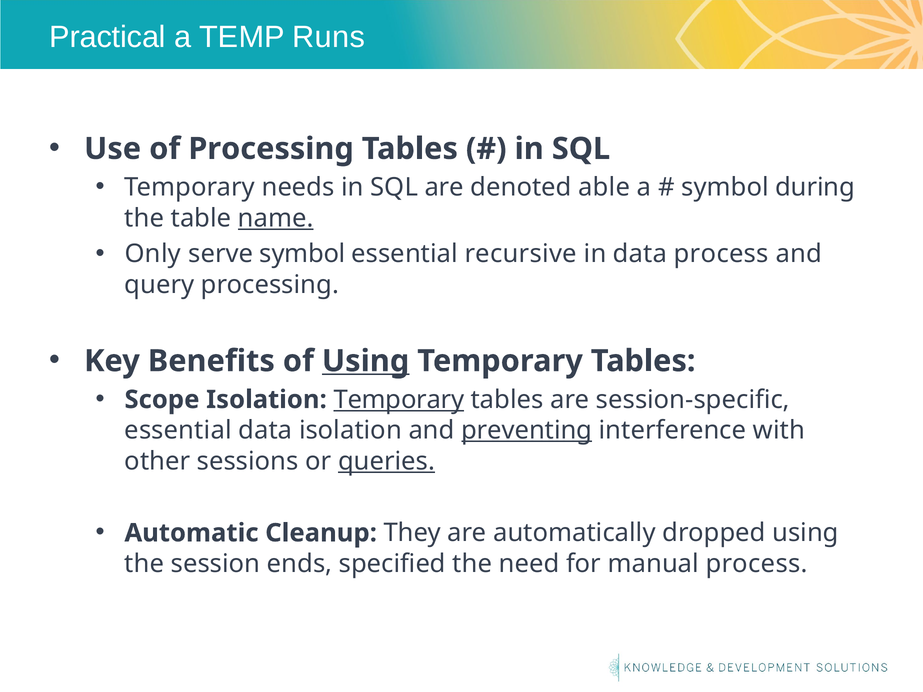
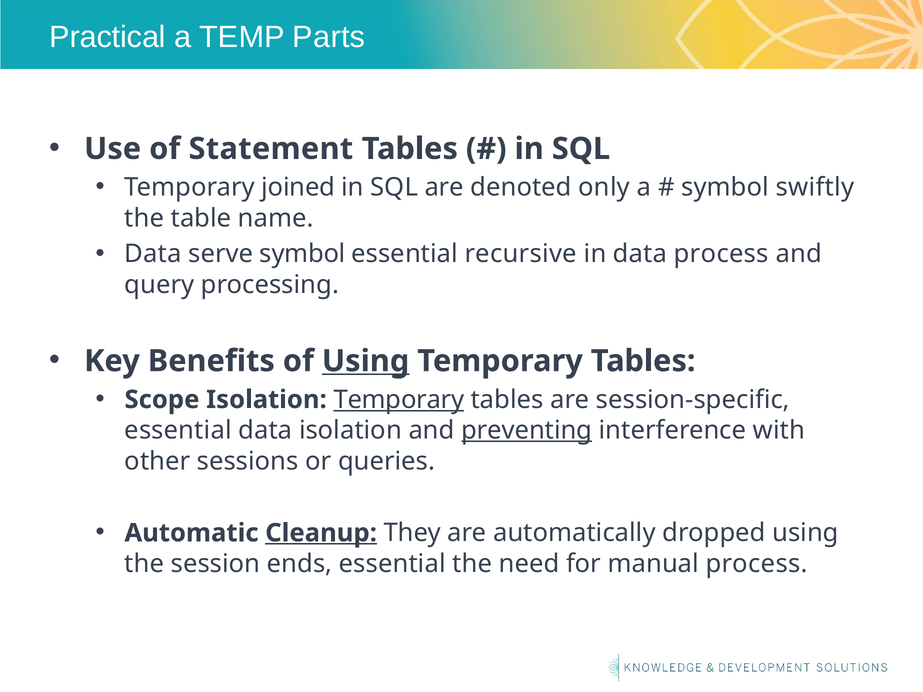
Runs: Runs -> Parts (329, 37)
of Processing: Processing -> Statement (271, 149)
needs: needs -> joined (298, 187)
able: able -> only (604, 187)
during: during -> swiftly (815, 187)
name underline: present -> none (276, 218)
Only: Only -> Data (153, 254)
queries underline: present -> none (387, 461)
Cleanup underline: none -> present (321, 533)
ends specified: specified -> essential (392, 564)
